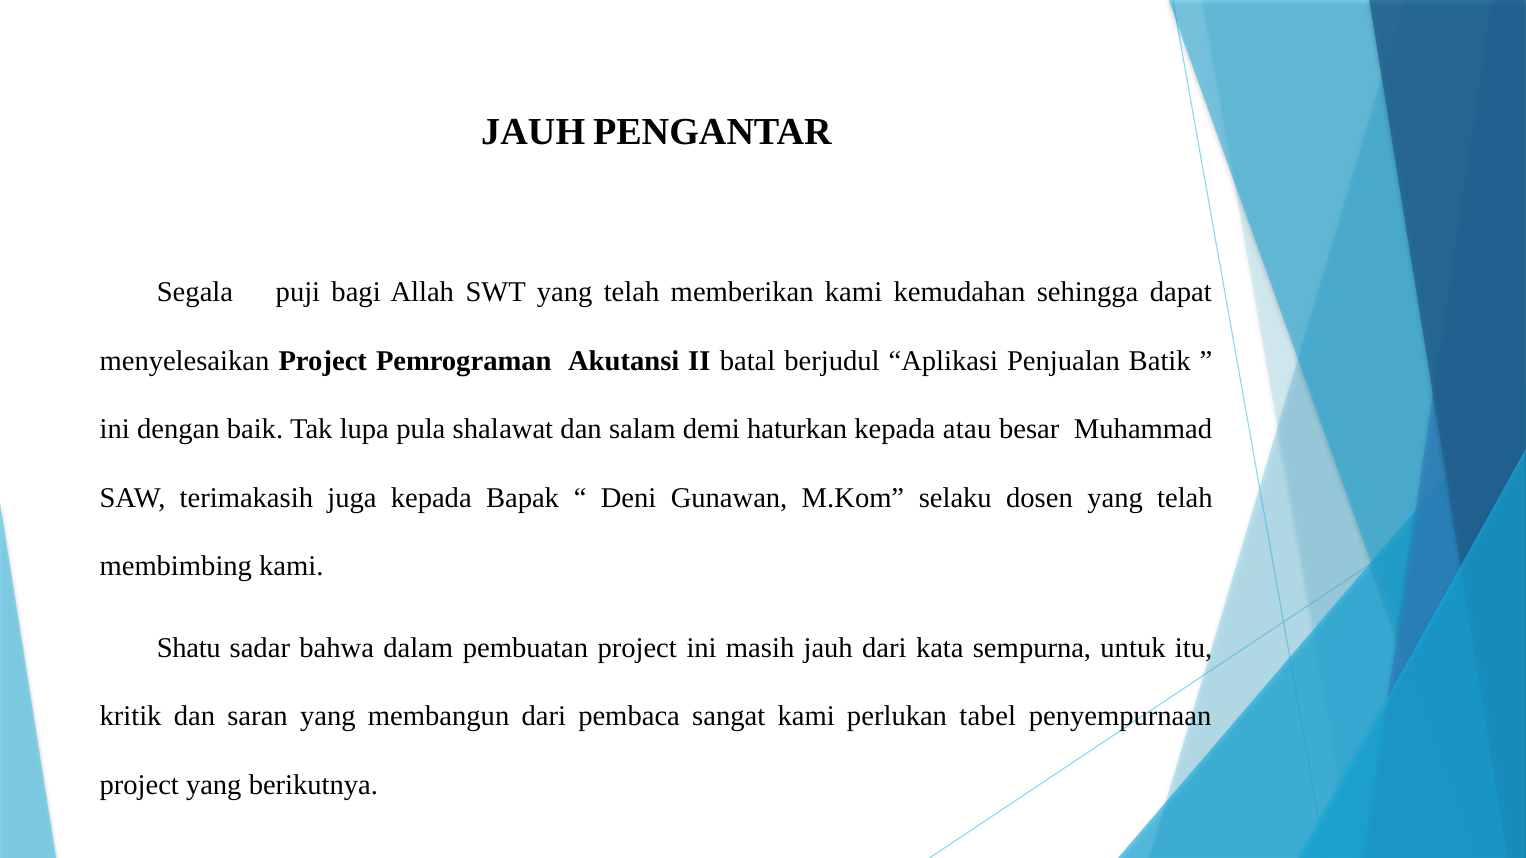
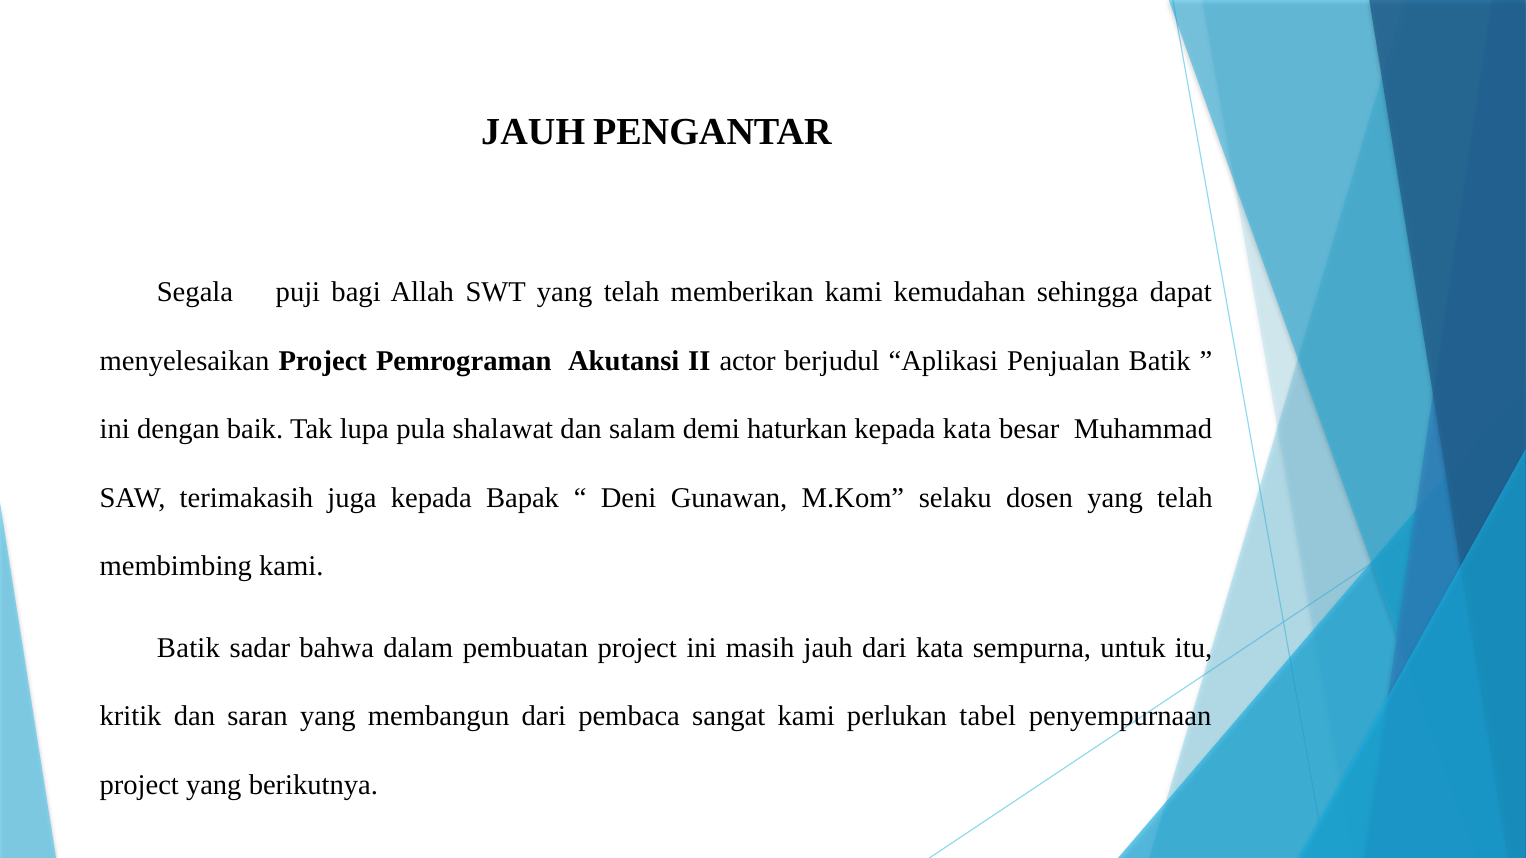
batal: batal -> actor (748, 361)
kepada atau: atau -> kata (967, 429)
Shatu: Shatu -> Batik (188, 648)
